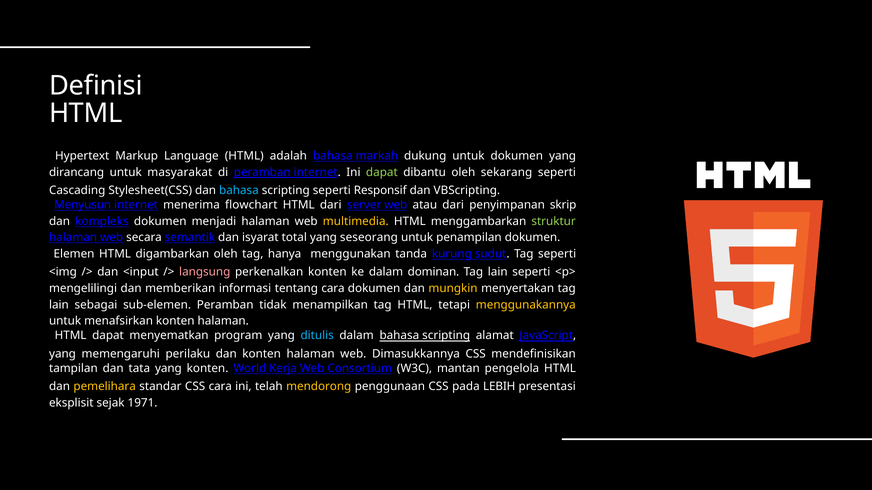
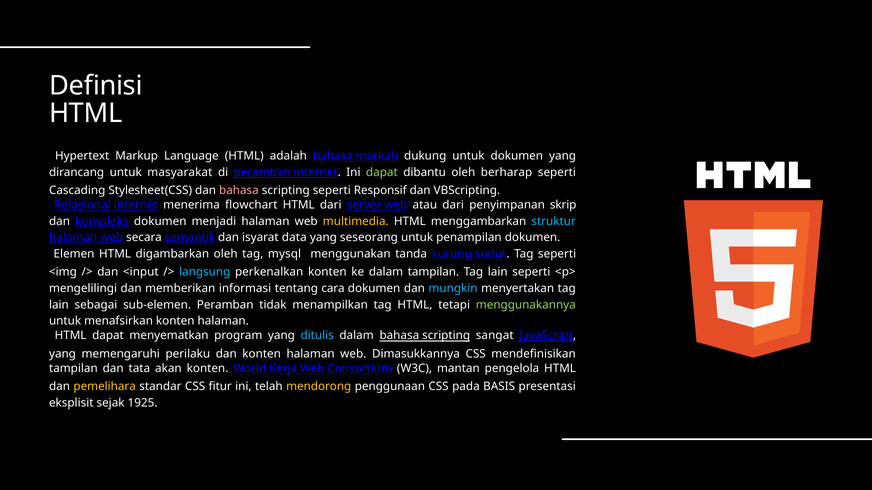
sekarang: sekarang -> berharap (507, 172)
bahasa colour: light blue -> pink (239, 191)
Menyusun: Menyusun -> Relasional (83, 205)
struktur colour: light green -> light blue (554, 221)
total: total -> data (294, 238)
hanya: hanya -> mysql (285, 254)
langsung colour: pink -> light blue (205, 272)
dalam dominan: dominan -> tampilan (433, 272)
mungkin colour: yellow -> light blue (453, 289)
menggunakannya colour: yellow -> light green (526, 305)
alamat: alamat -> sangat (495, 336)
tata yang: yang -> akan (168, 369)
CSS cara: cara -> fitur (220, 387)
LEBIH: LEBIH -> BASIS (499, 387)
1971: 1971 -> 1925 (143, 403)
